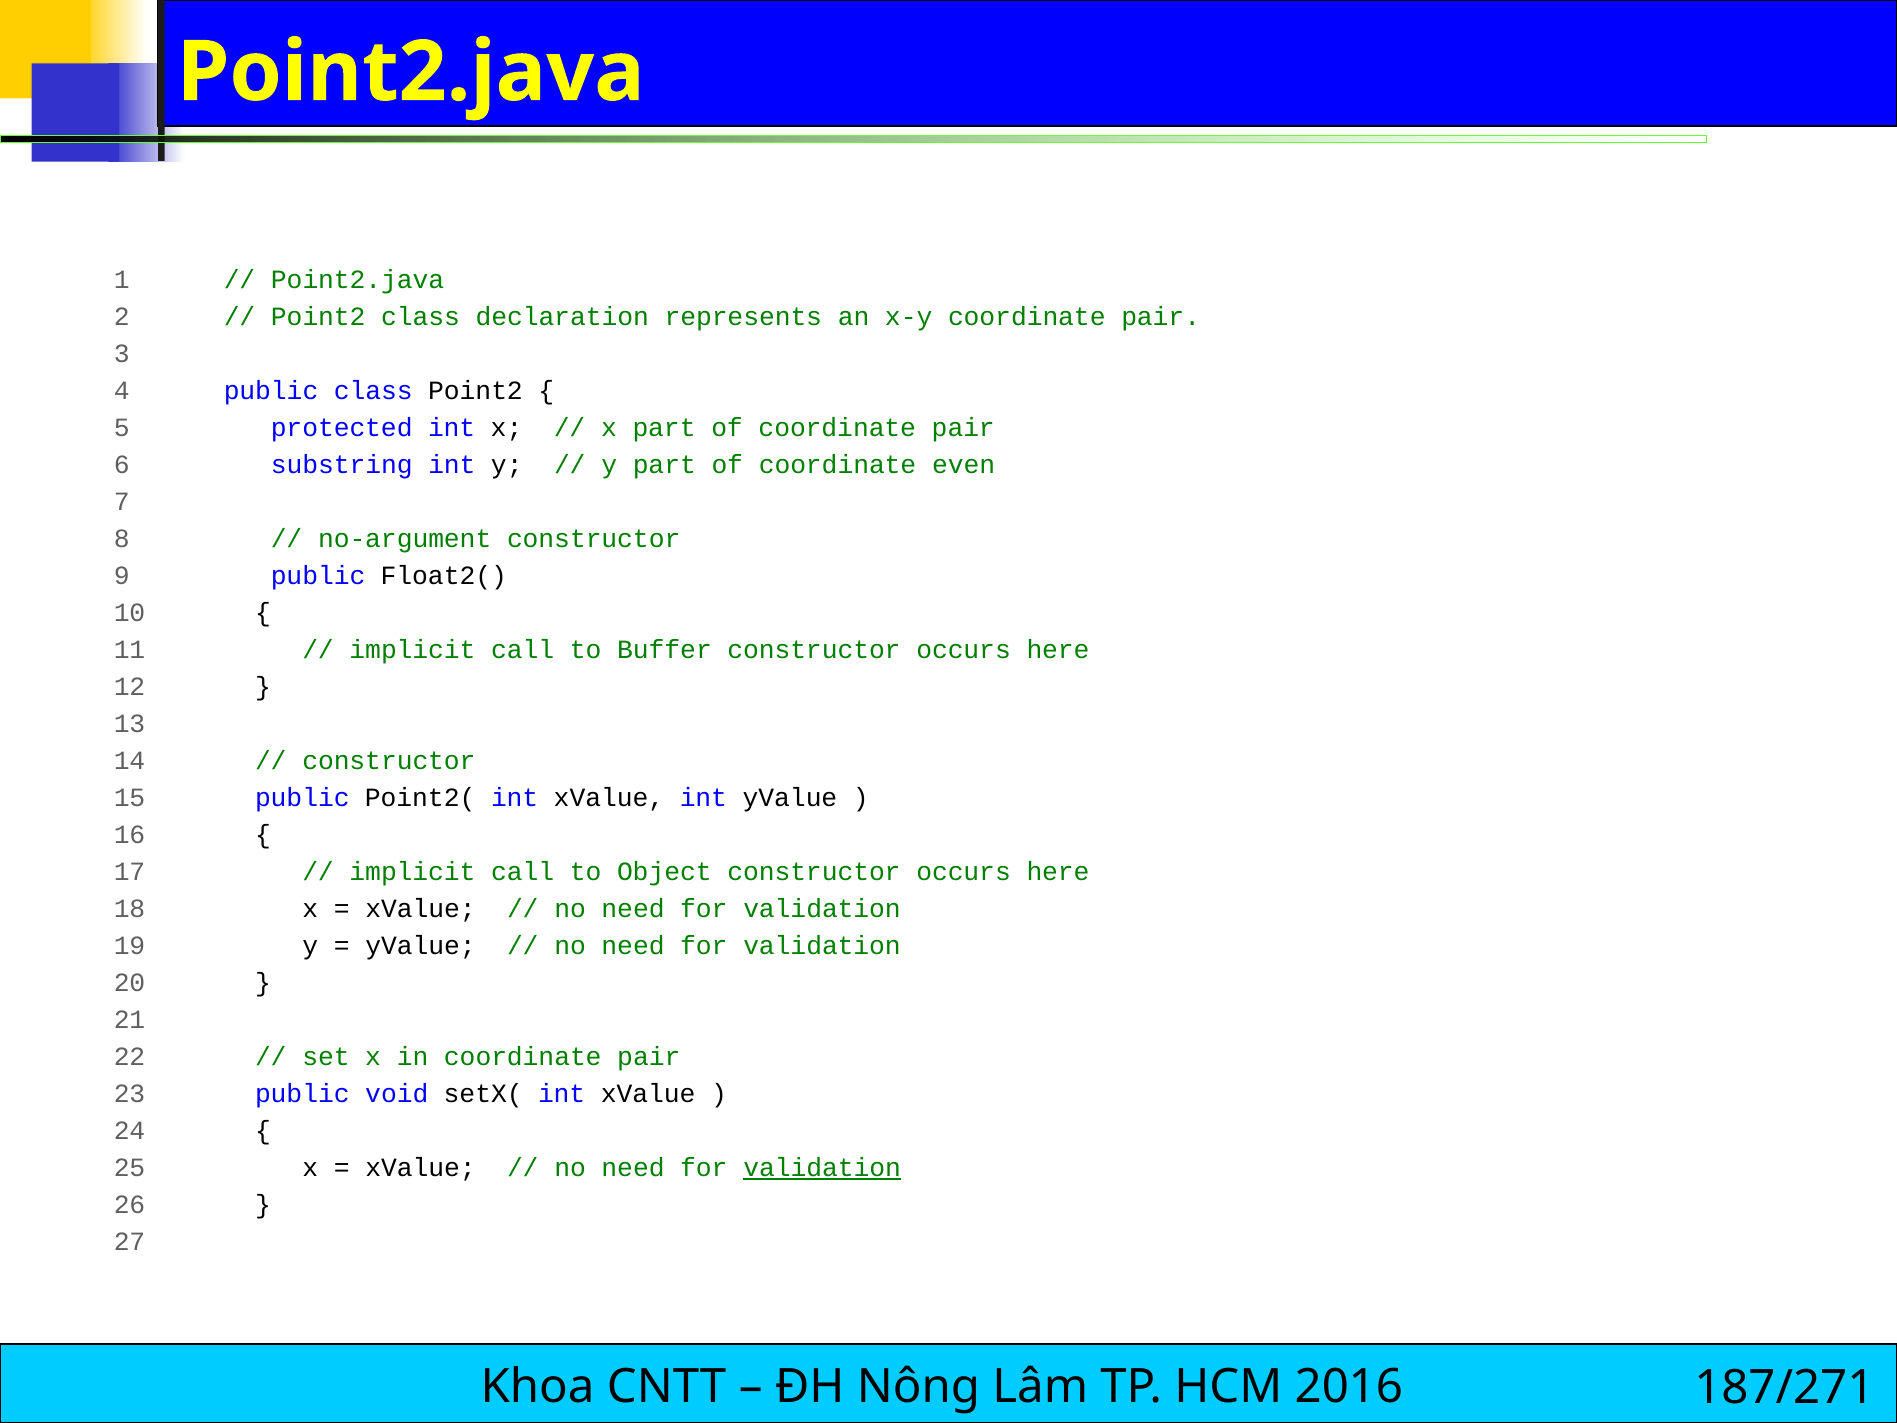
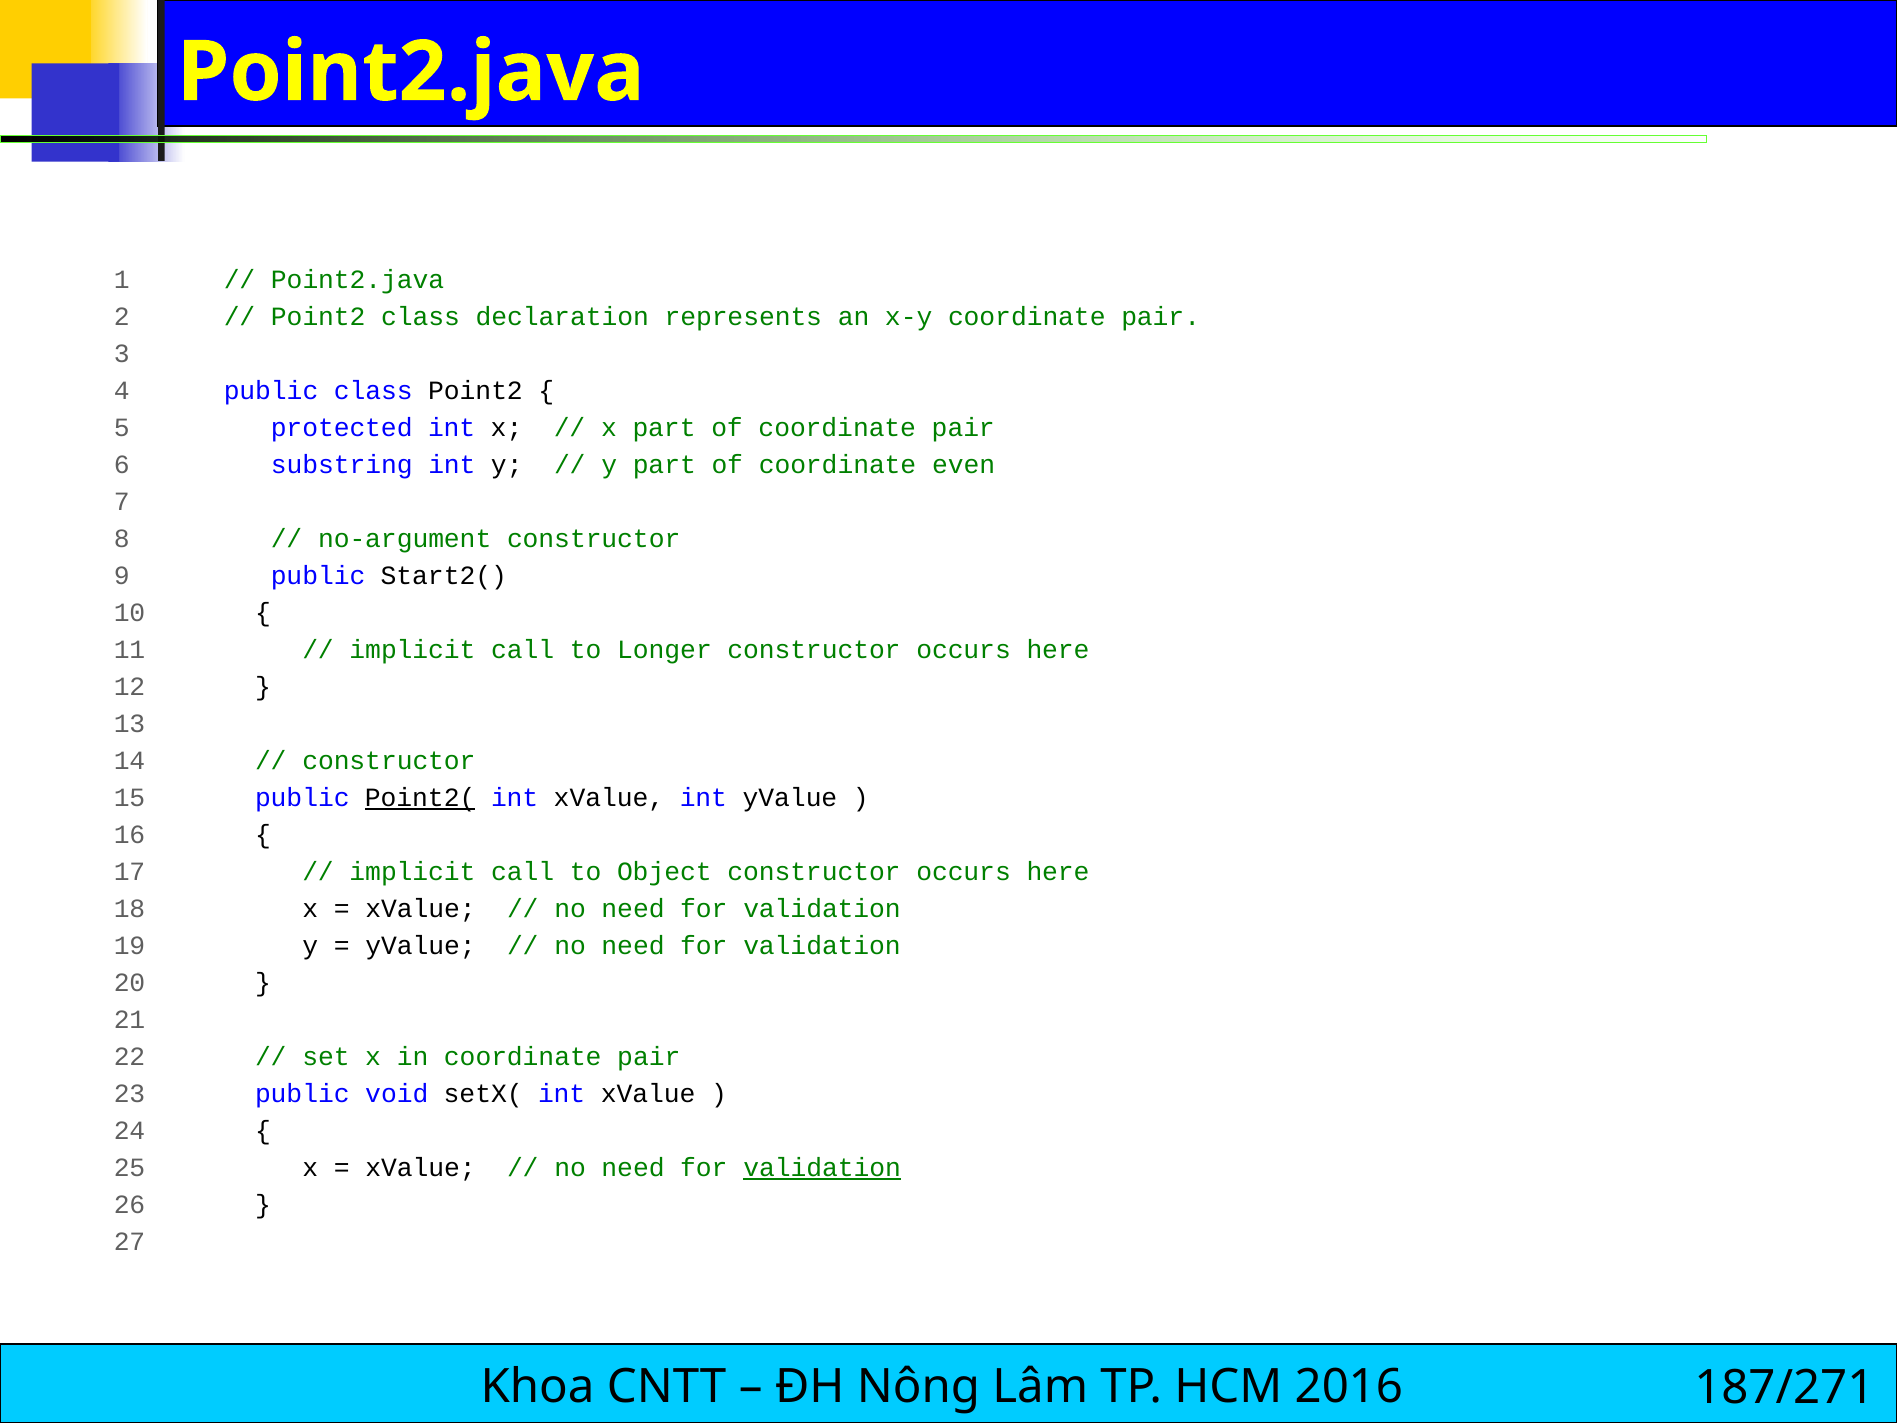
Float2(: Float2( -> Start2( (444, 576)
Buffer: Buffer -> Longer (664, 650)
Point2( underline: none -> present (420, 798)
